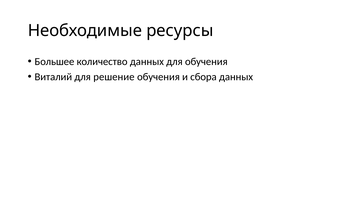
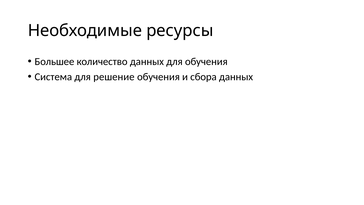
Виталий: Виталий -> Система (53, 77)
